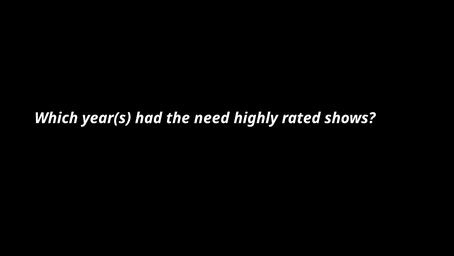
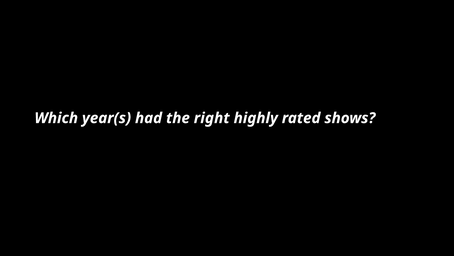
need: need -> right (212, 118)
